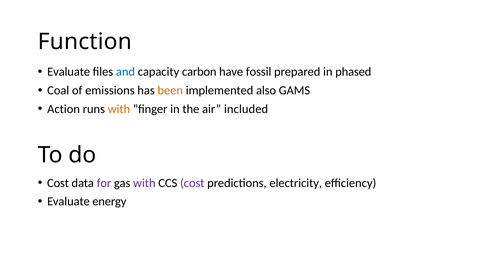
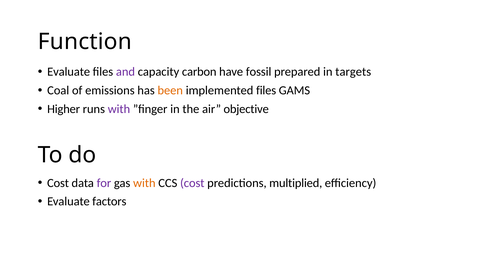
and colour: blue -> purple (125, 72)
phased: phased -> targets (353, 72)
implemented also: also -> files (266, 91)
Action: Action -> Higher (64, 109)
with colour: orange -> purple (119, 109)
included: included -> objective (246, 109)
with colour: purple -> orange (144, 183)
electricity: electricity -> multiplied (296, 183)
energy: energy -> factors (109, 202)
